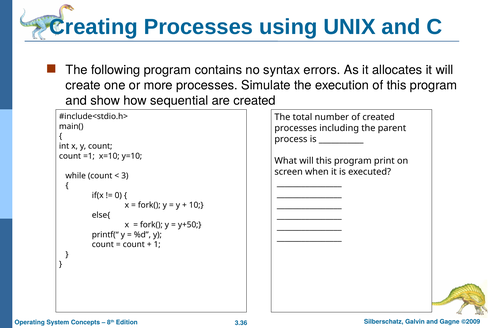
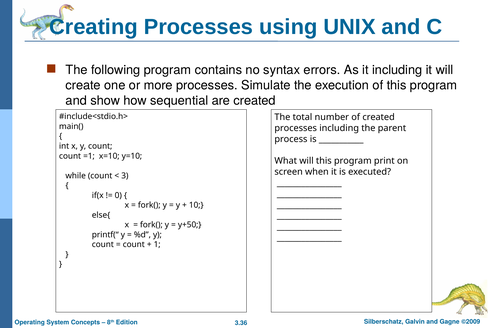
it allocates: allocates -> including (397, 70)
